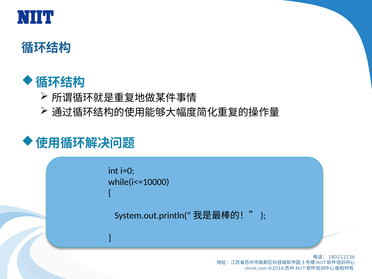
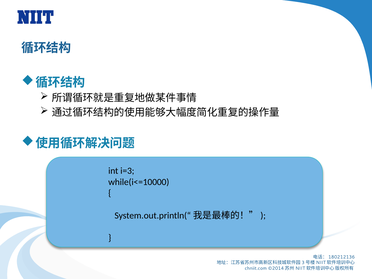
i=0: i=0 -> i=3 (127, 171)
